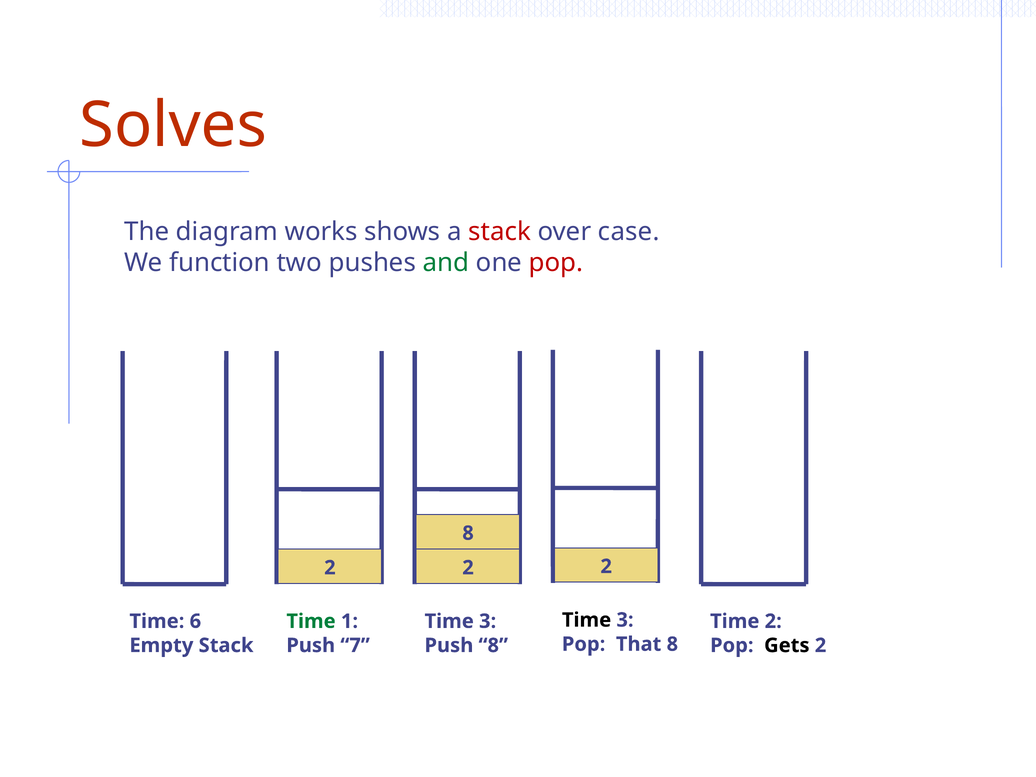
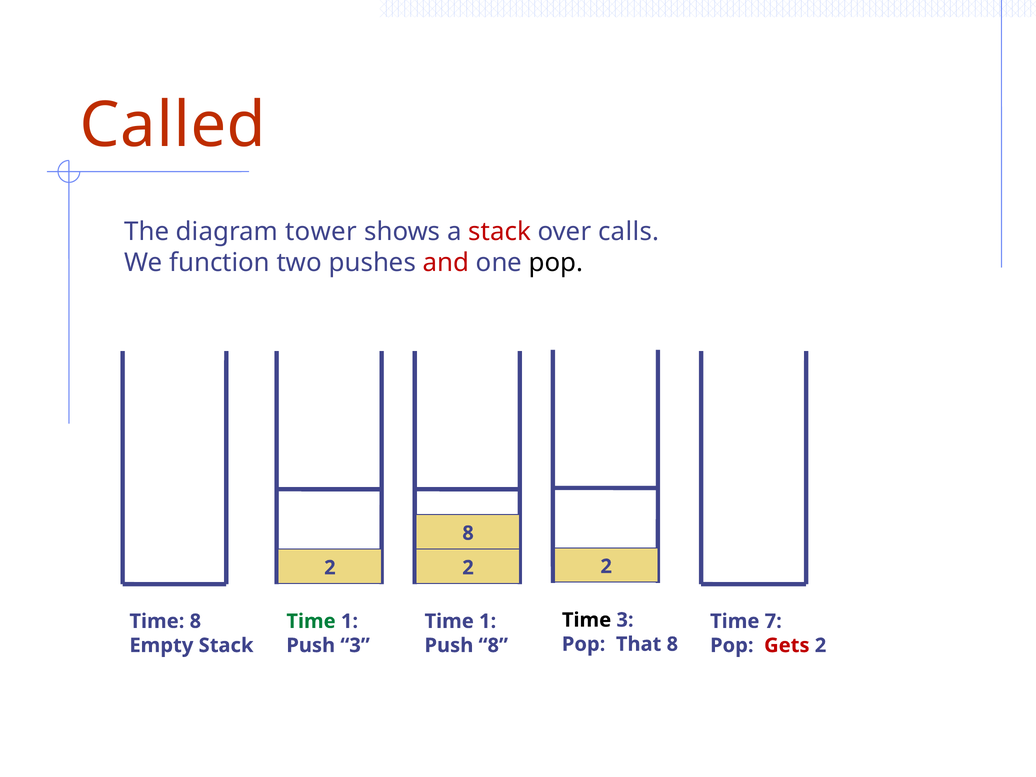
Solves: Solves -> Called (173, 125)
works: works -> tower (321, 232)
case: case -> calls (629, 232)
and colour: green -> red (446, 263)
pop colour: red -> black (556, 263)
Time 6: 6 -> 8 (195, 621)
3: 3 -> 1 (488, 621)
Time 2: 2 -> 7 (773, 621)
Push 7: 7 -> 3 (355, 645)
Gets colour: black -> red (787, 645)
